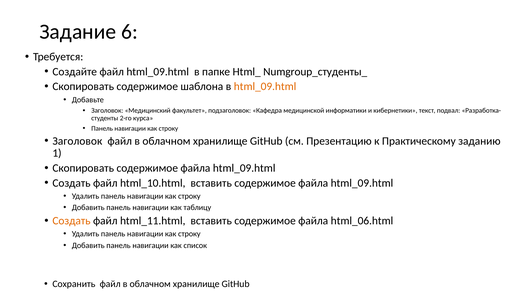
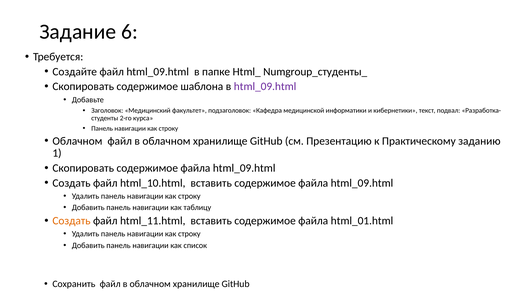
html_09.html colour: orange -> purple (265, 87)
Заголовок: Заголовок -> Облачном (77, 141)
html_06.html: html_06.html -> html_01.html (362, 221)
